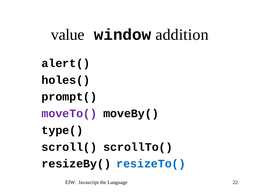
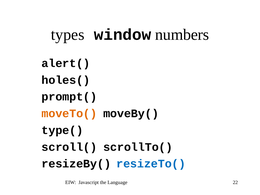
value: value -> types (68, 35)
addition: addition -> numbers (182, 35)
moveTo( colour: purple -> orange (69, 114)
